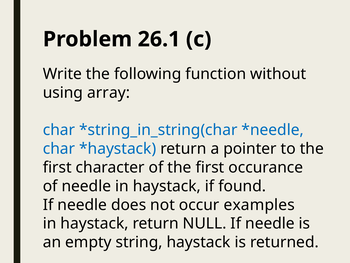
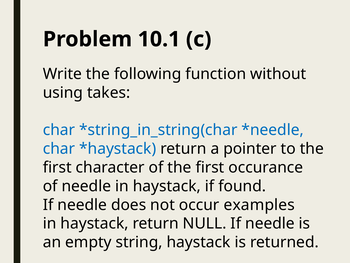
26.1: 26.1 -> 10.1 (159, 39)
array: array -> takes (109, 92)
